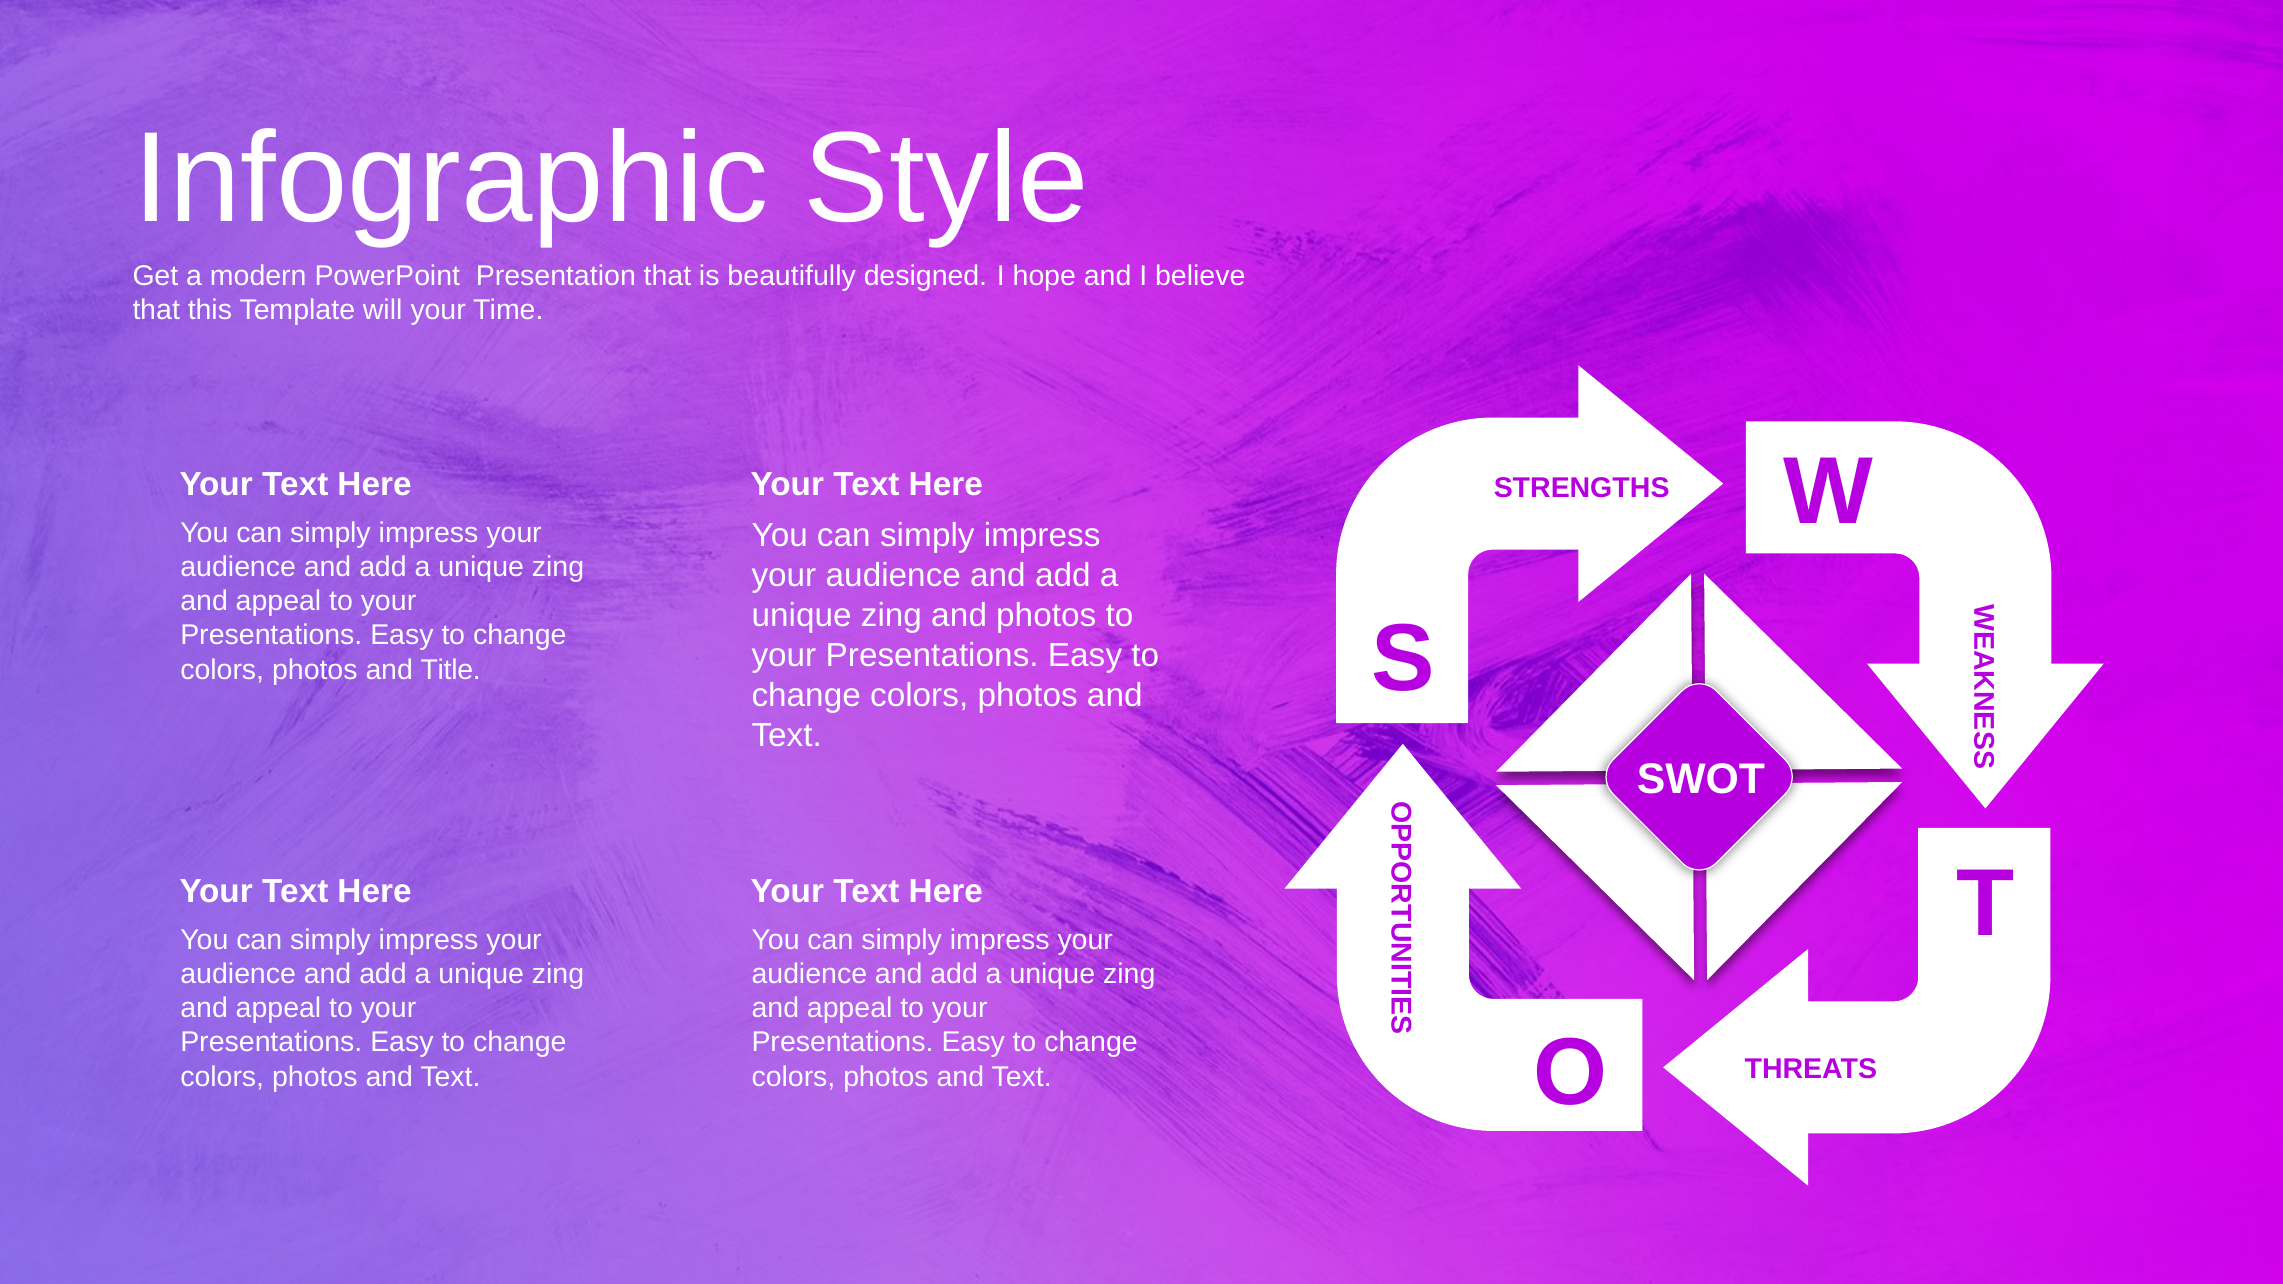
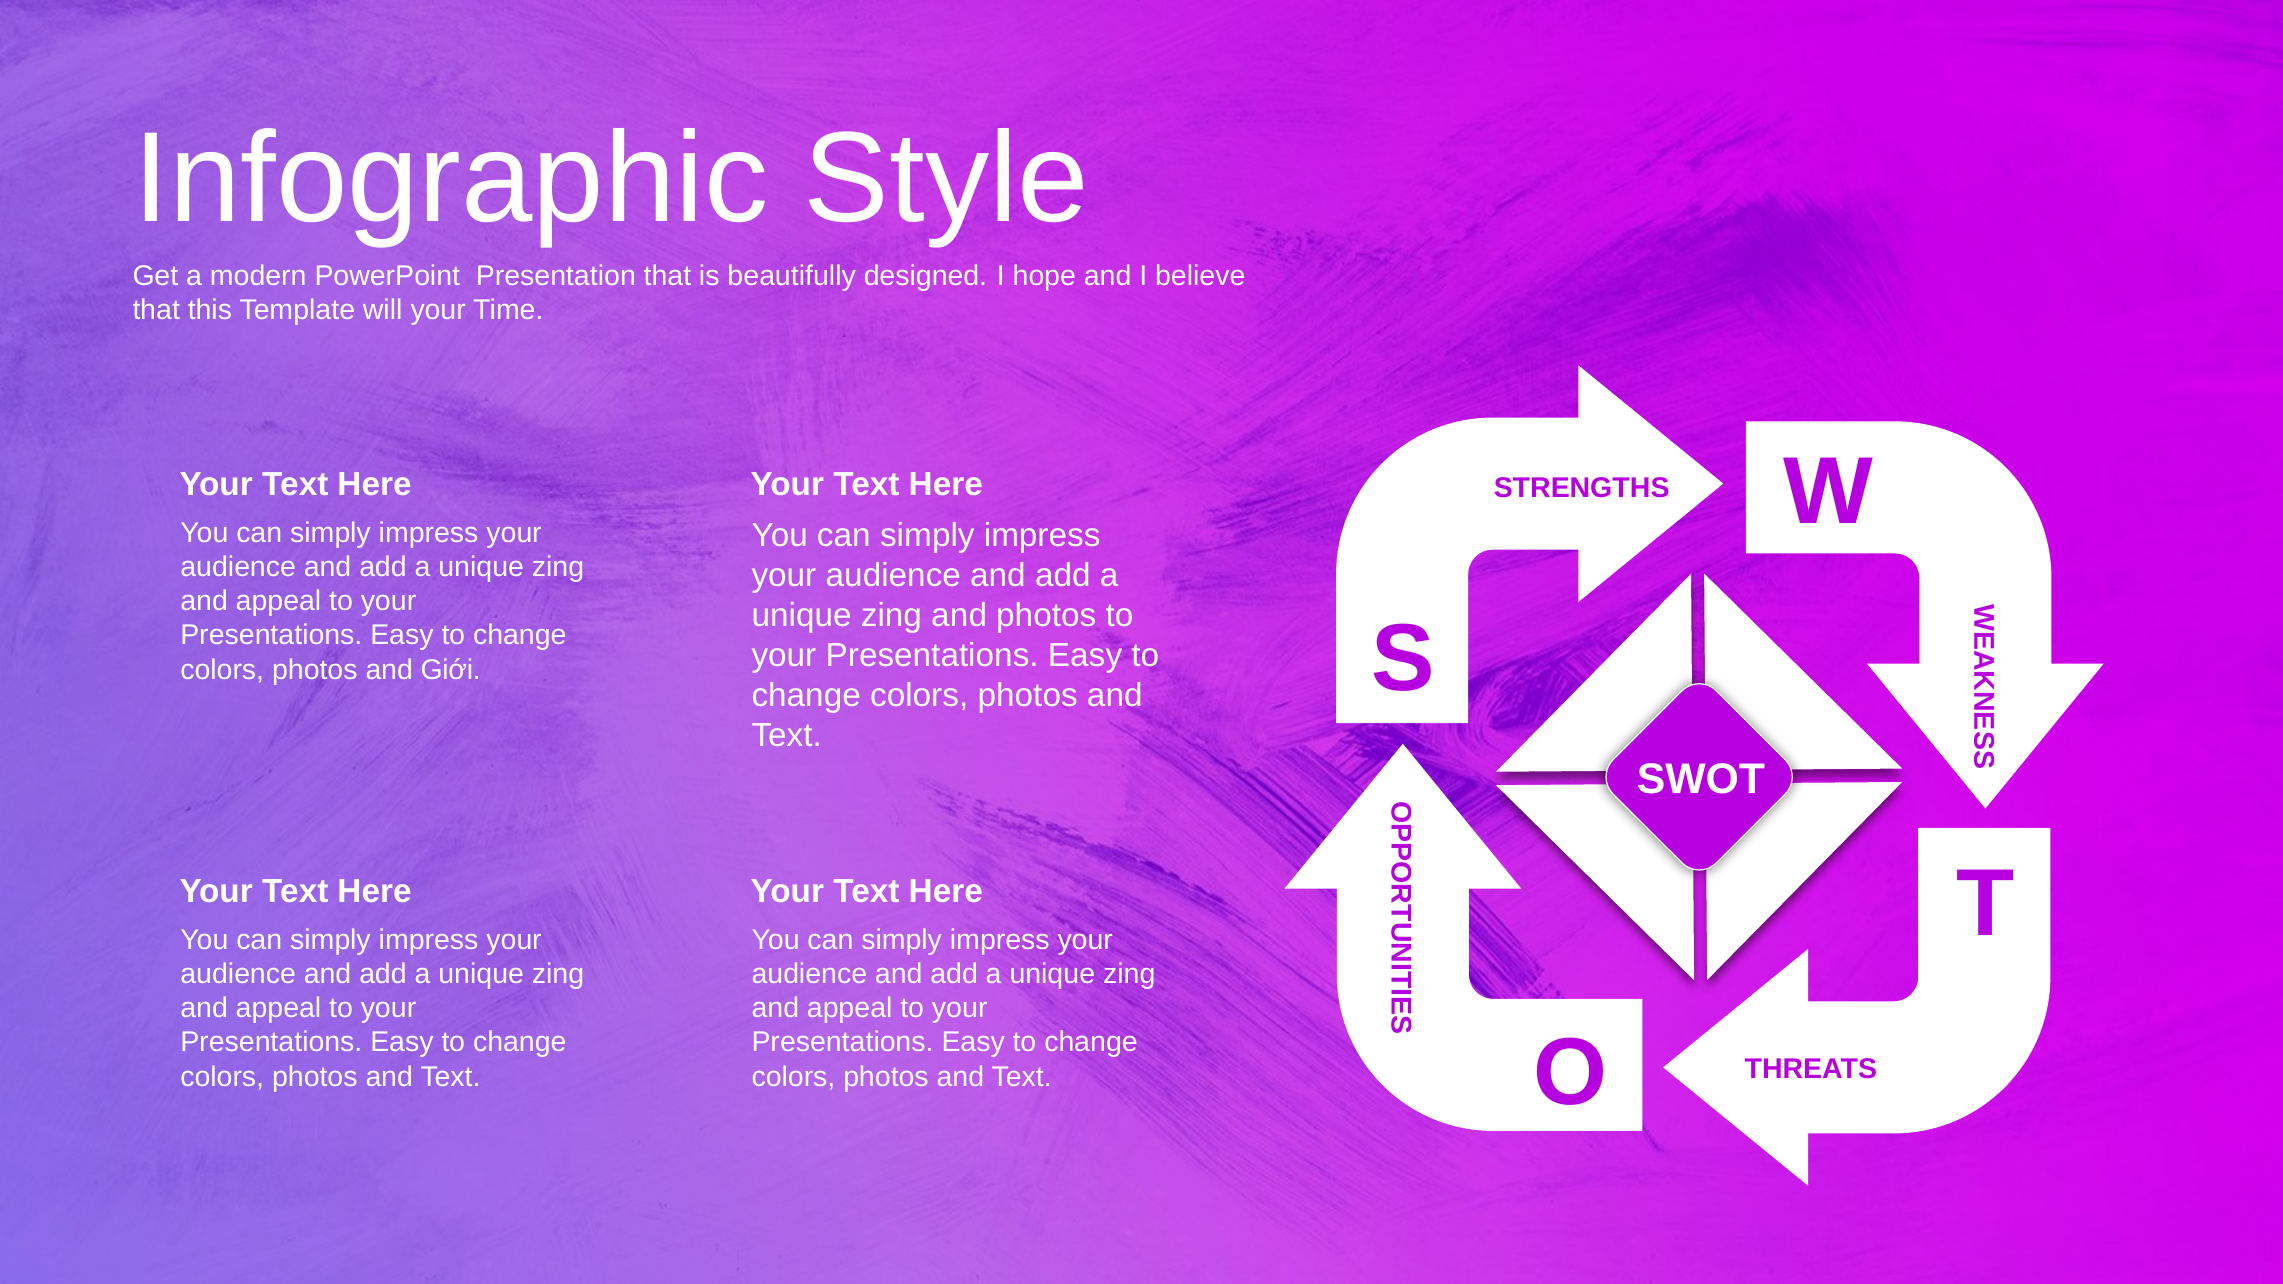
Title: Title -> Giới (451, 670)
